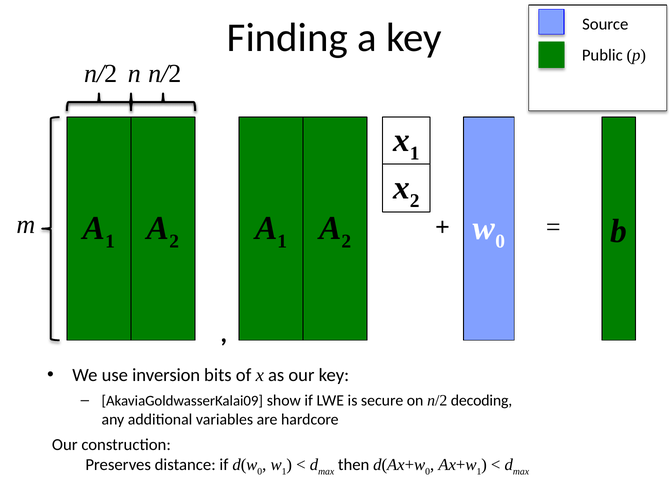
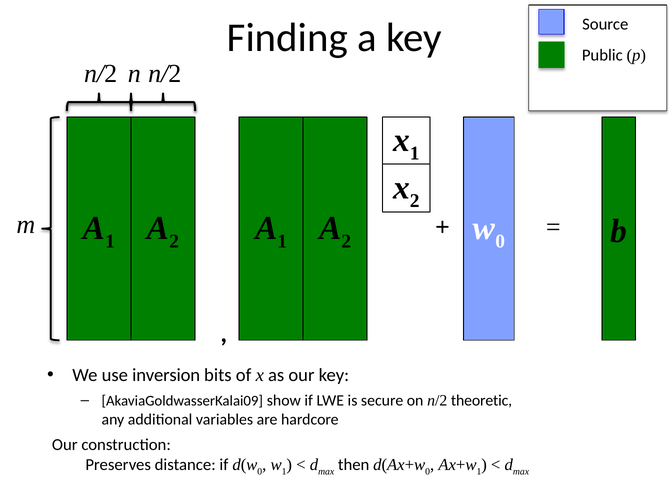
decoding: decoding -> theoretic (482, 400)
